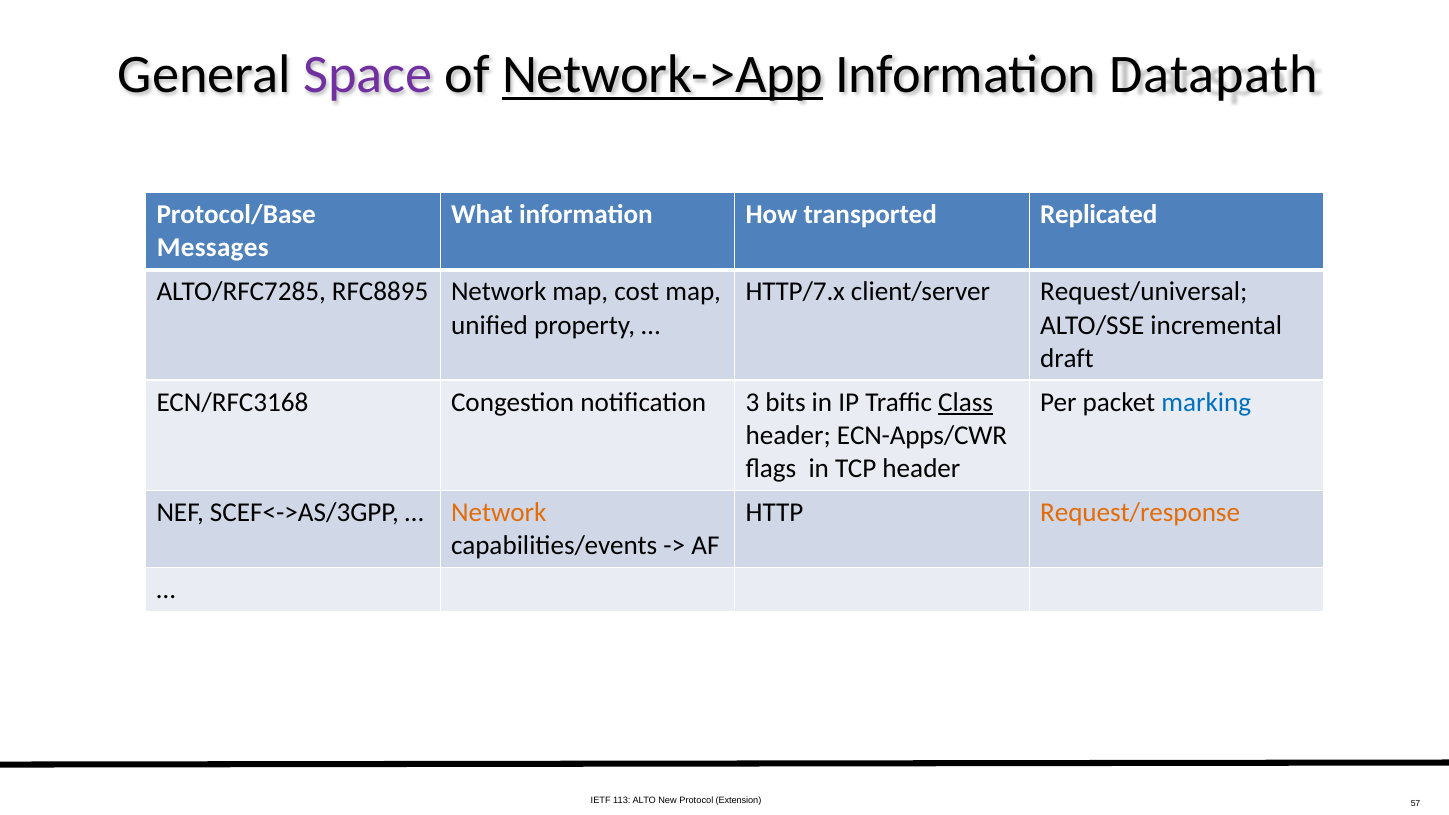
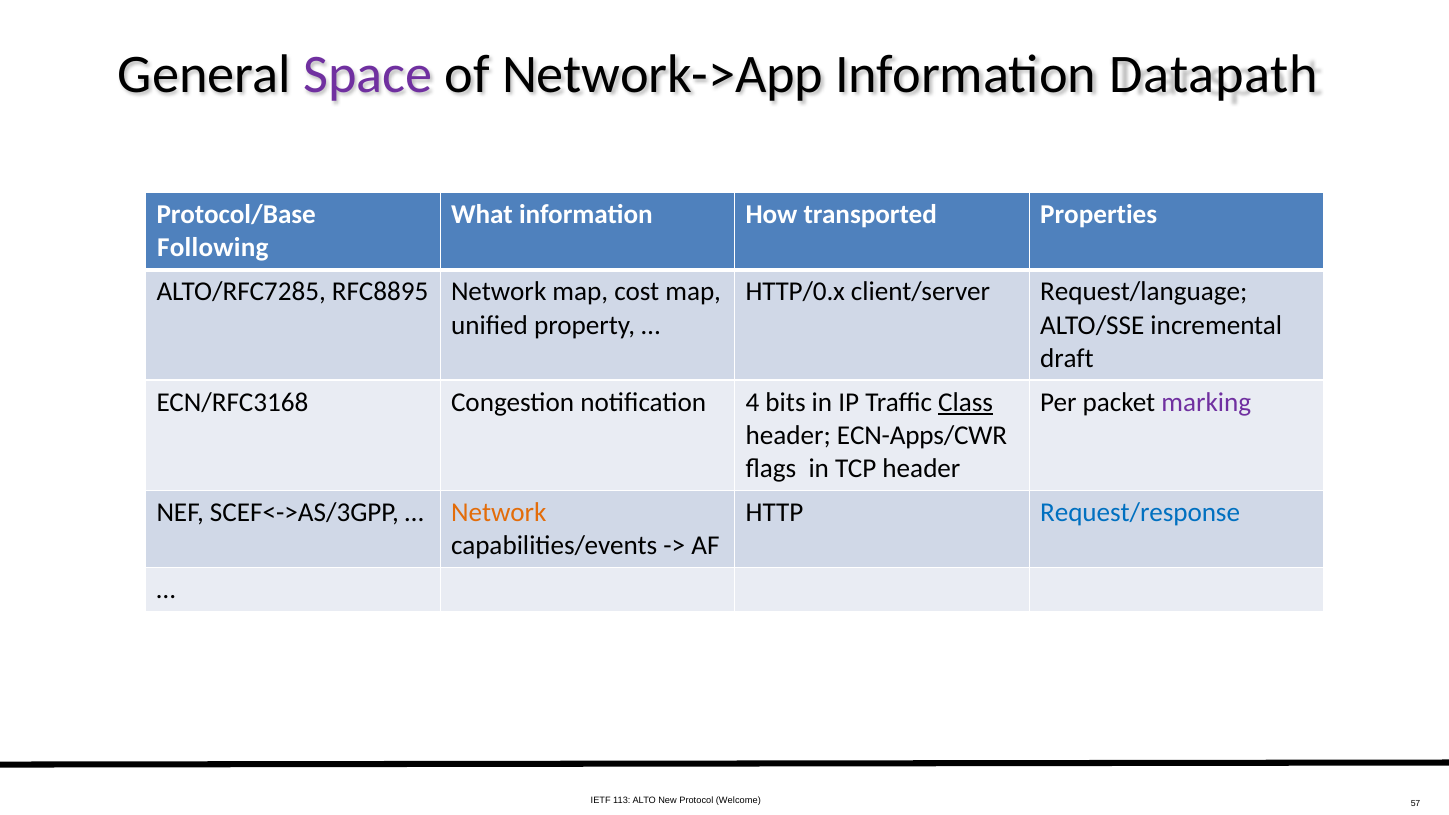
Network->App underline: present -> none (663, 75)
Replicated: Replicated -> Properties (1099, 215)
Messages: Messages -> Following (213, 248)
HTTP/7.x: HTTP/7.x -> HTTP/0.x (795, 292)
Request/universal: Request/universal -> Request/language (1144, 292)
3: 3 -> 4 (753, 402)
marking colour: blue -> purple (1206, 402)
Request/response colour: orange -> blue (1140, 513)
Extension: Extension -> Welcome (738, 801)
